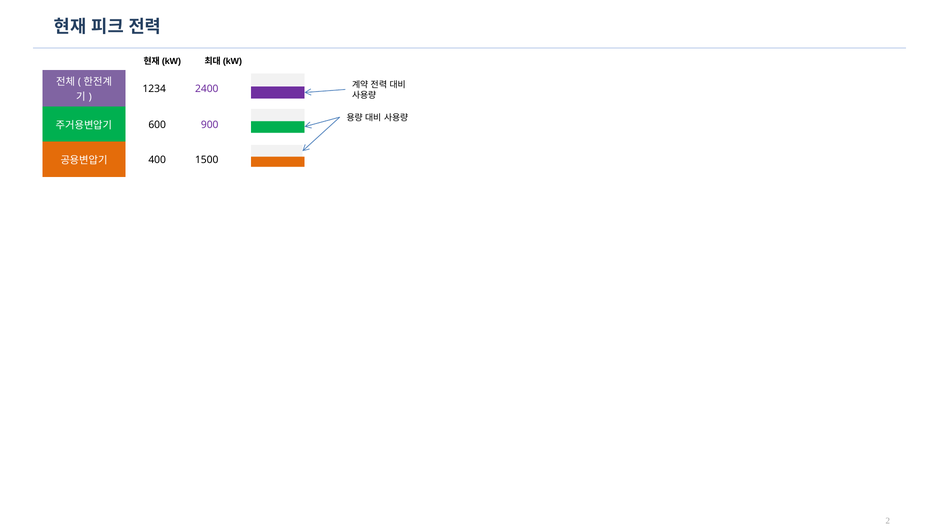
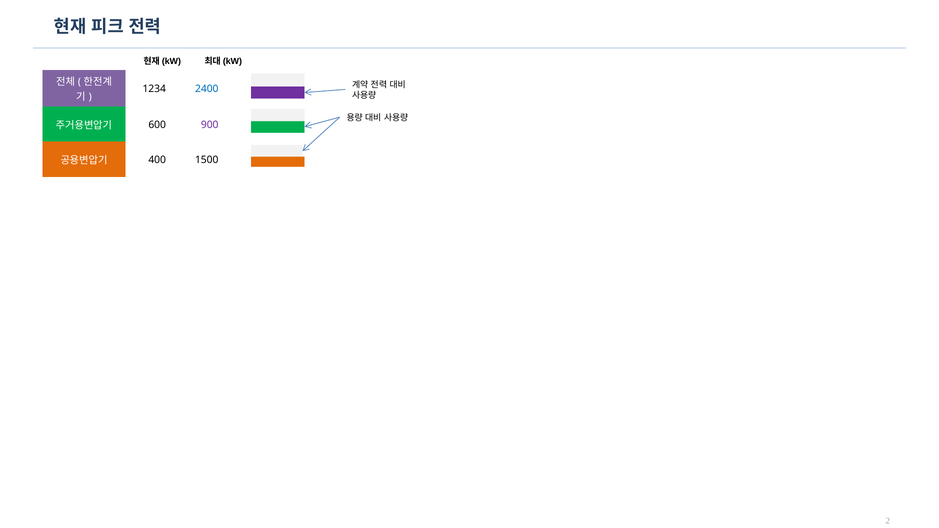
2400 colour: purple -> blue (207, 89)
